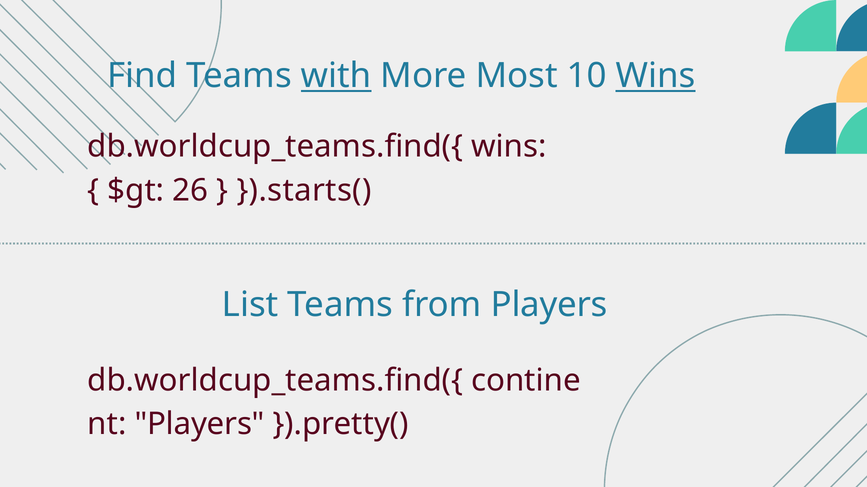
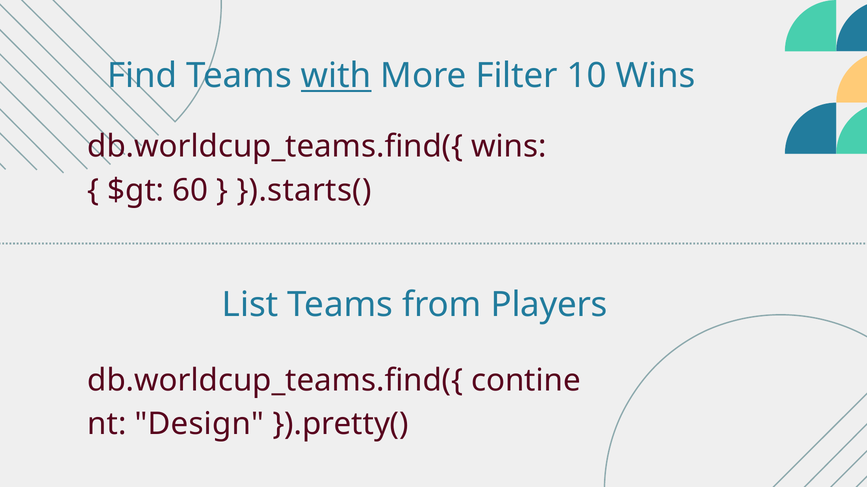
Most: Most -> Filter (517, 76)
Wins underline: present -> none (656, 76)
26: 26 -> 60 (190, 191)
Players: Players -> Design (199, 425)
